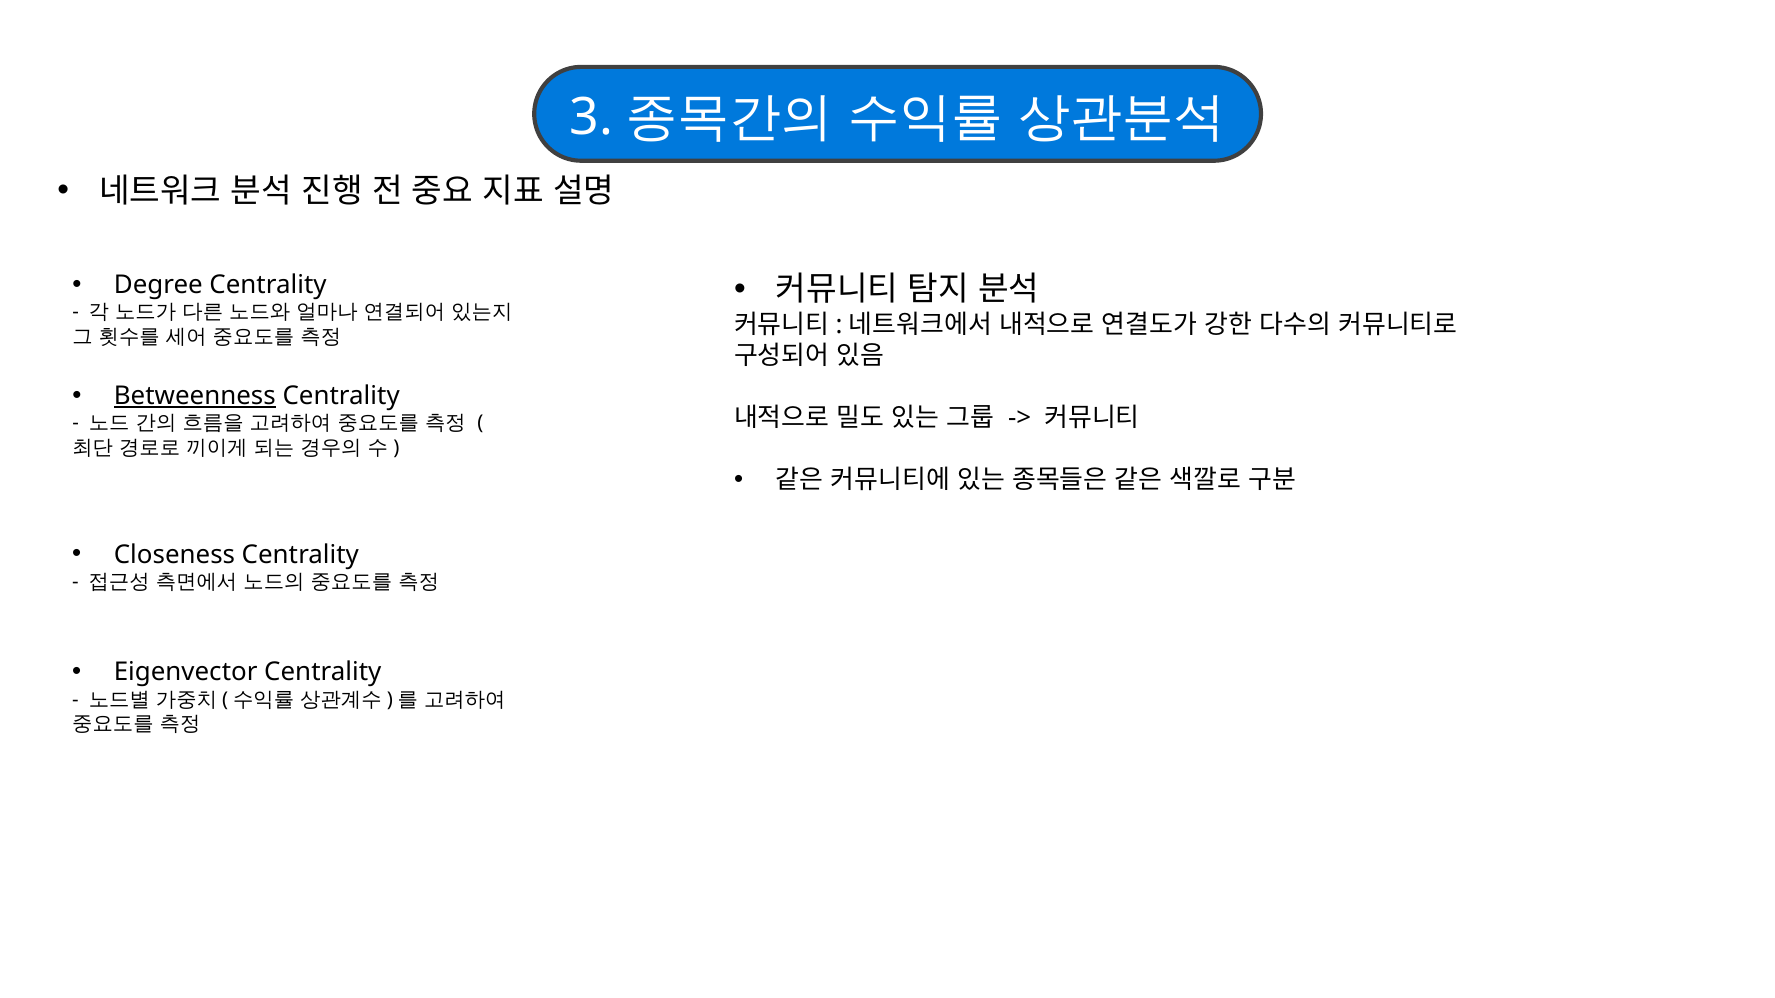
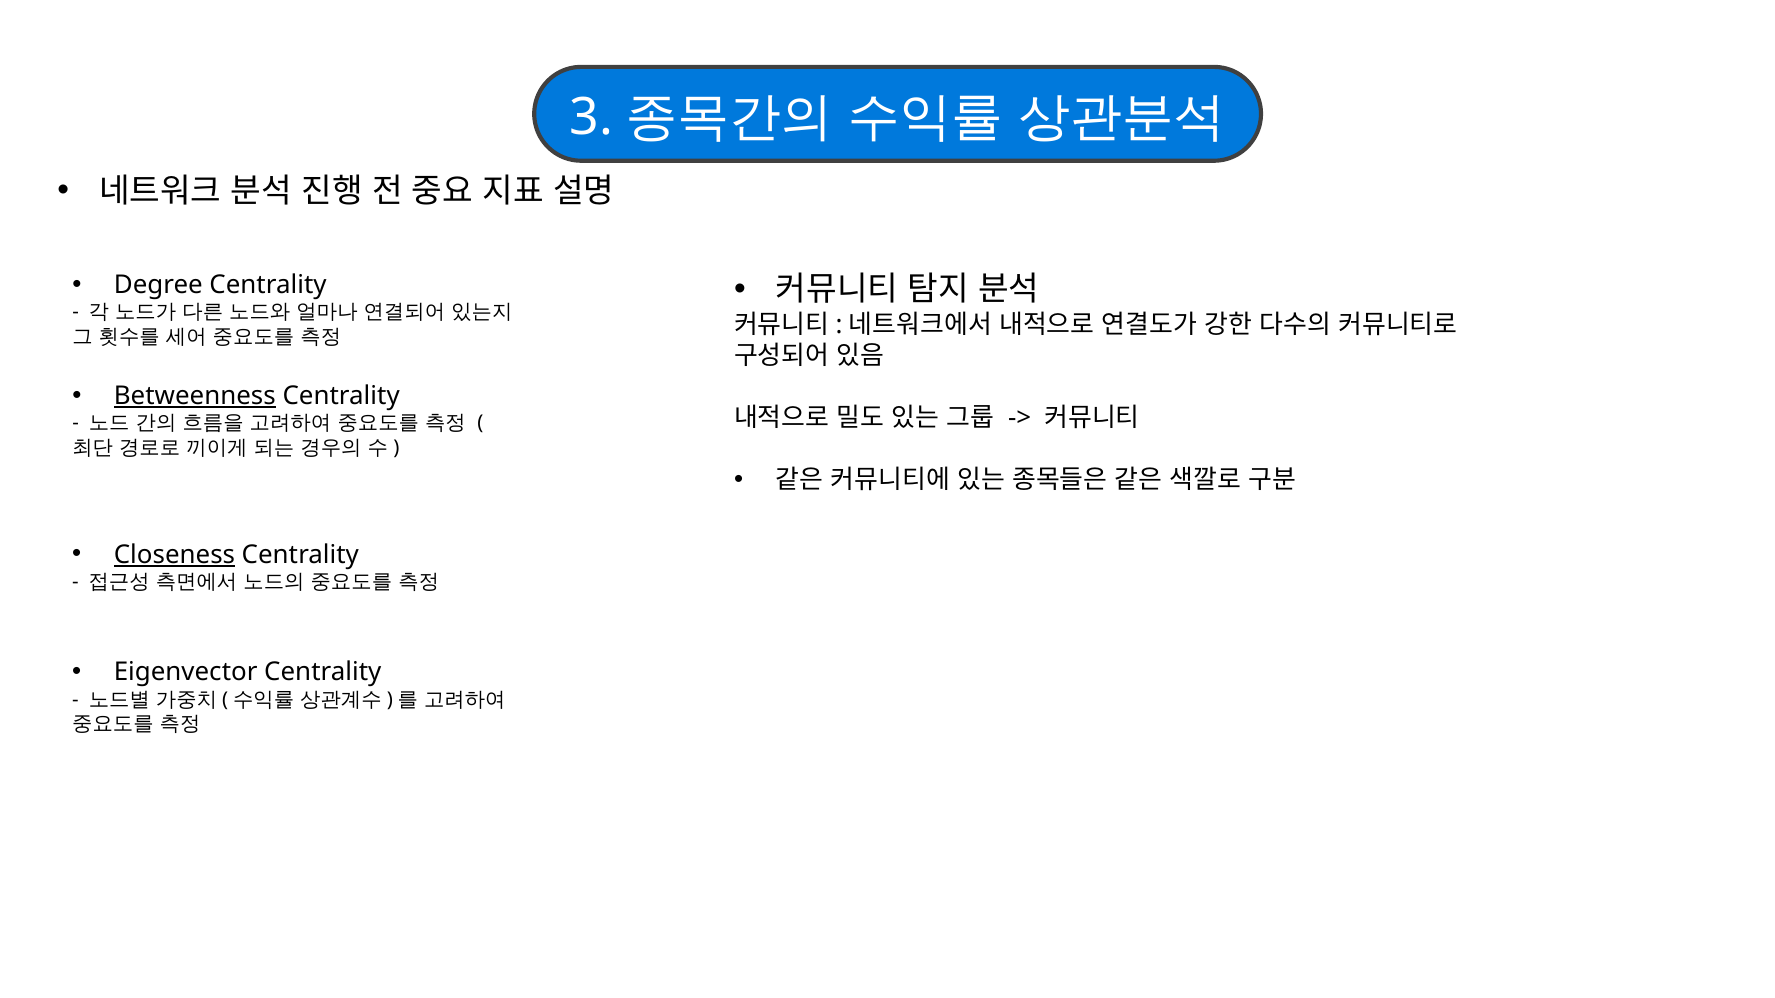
Closeness underline: none -> present (174, 555)
